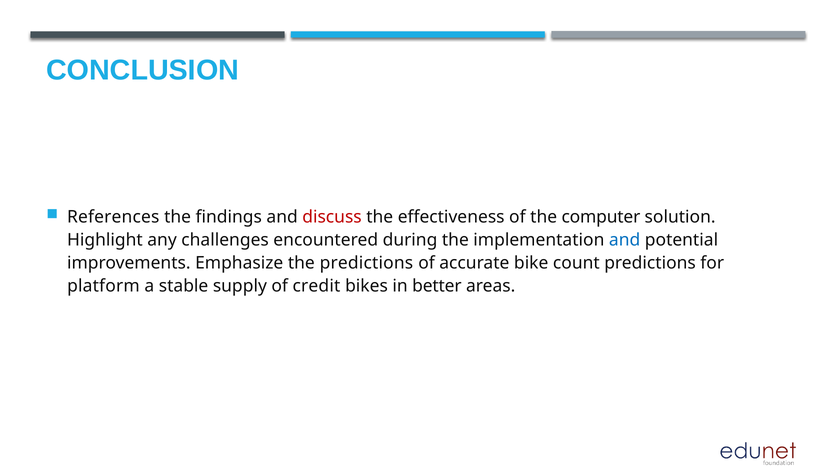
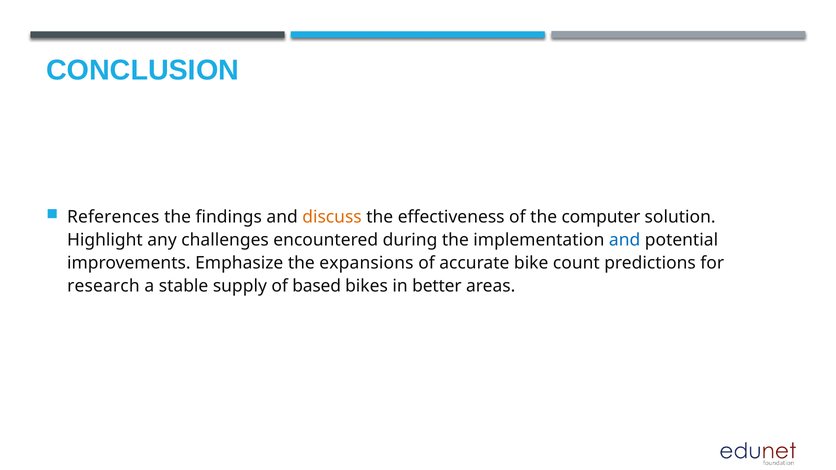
discuss colour: red -> orange (332, 217)
the predictions: predictions -> expansions (366, 263)
platform: platform -> research (103, 286)
credit: credit -> based (317, 286)
